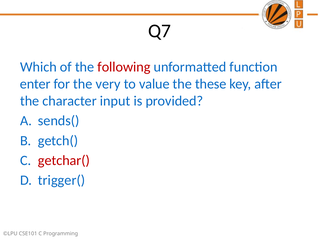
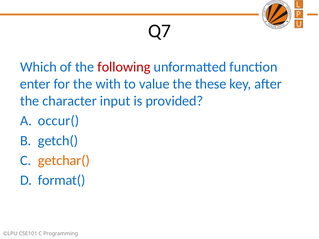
very: very -> with (108, 84)
sends(: sends( -> occur( (59, 121)
getchar( colour: red -> orange (64, 161)
trigger(: trigger( -> format( (62, 180)
